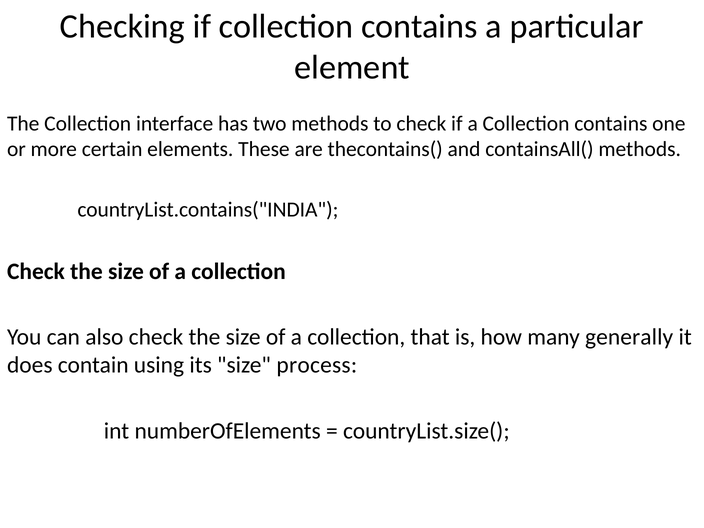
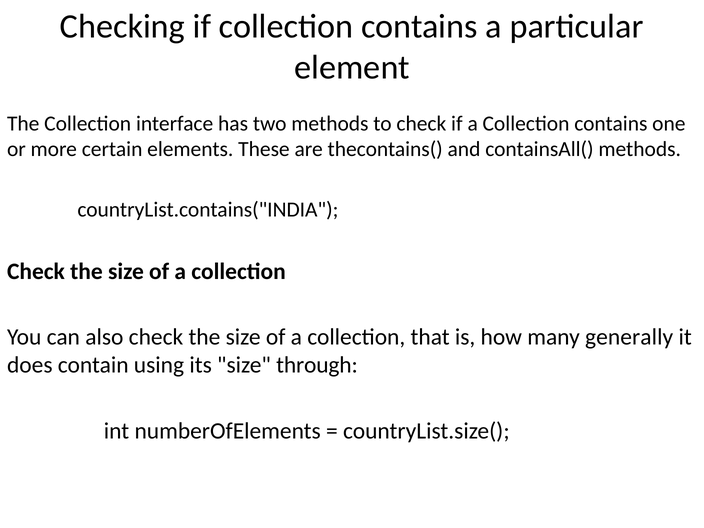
process: process -> through (317, 365)
